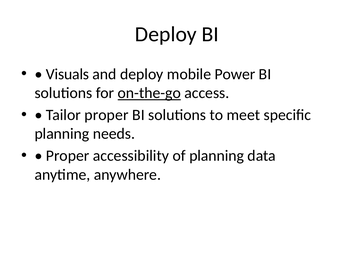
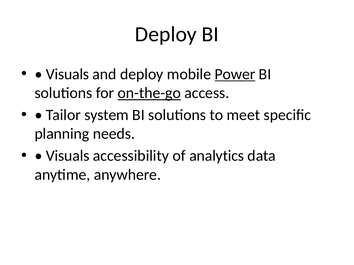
Power underline: none -> present (235, 74)
Tailor proper: proper -> system (107, 115)
Proper: Proper -> Visuals (68, 156)
of planning: planning -> analytics (217, 156)
